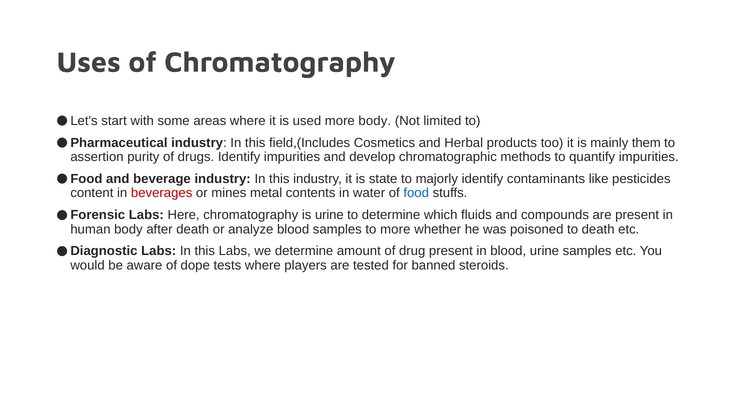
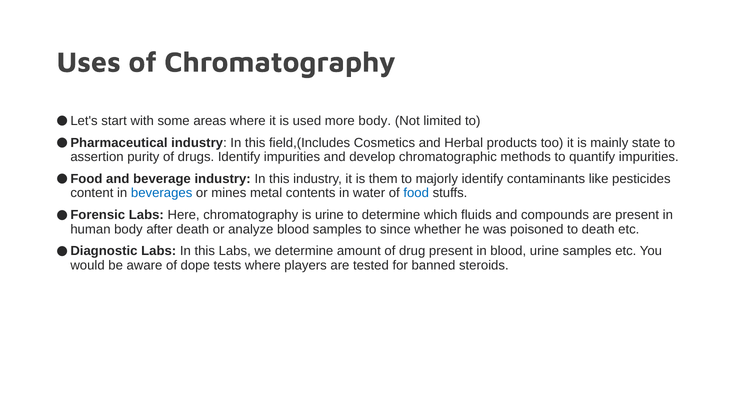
them: them -> state (646, 143)
state: state -> them (383, 179)
beverages colour: red -> blue (162, 193)
to more: more -> since (395, 229)
